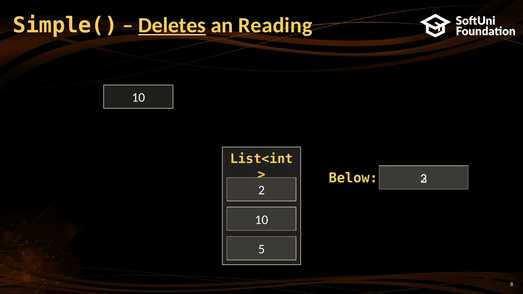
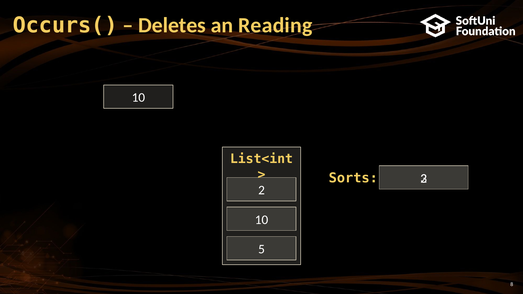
Simple(: Simple( -> Occurs( (65, 25)
Deletes underline: present -> none (172, 25)
Below: Below -> Sorts (353, 178)
